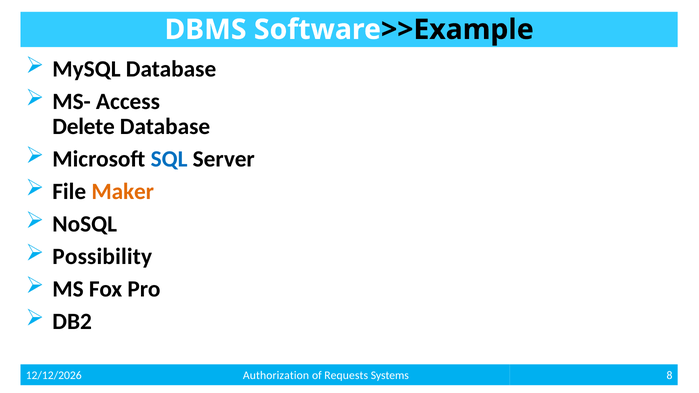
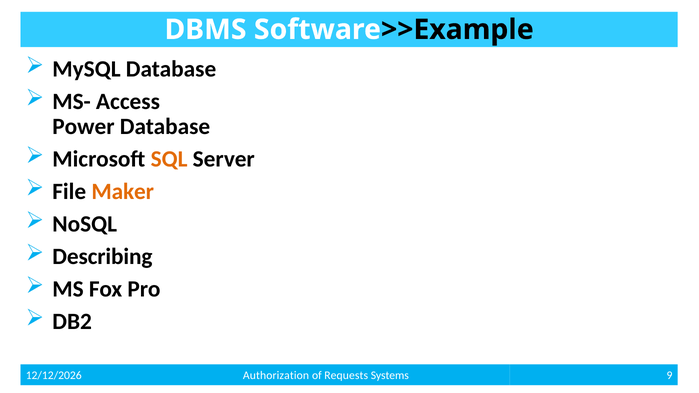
Delete: Delete -> Power (83, 127)
SQL colour: blue -> orange (169, 159)
Possibility: Possibility -> Describing (102, 257)
8: 8 -> 9 (670, 376)
